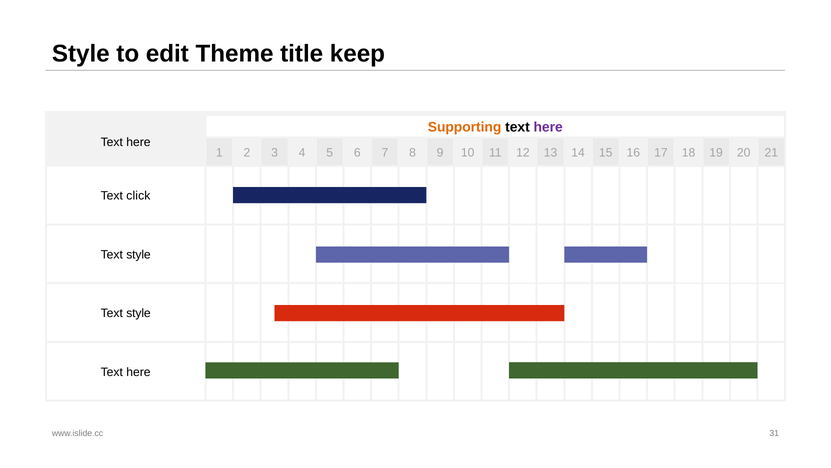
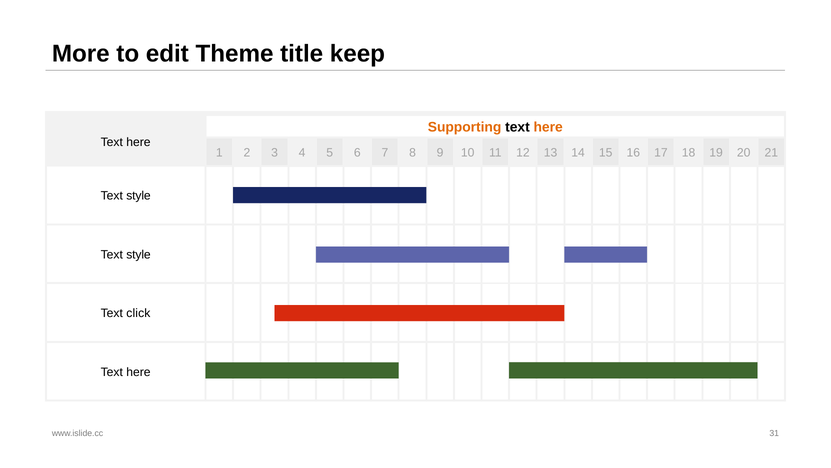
Style: Style -> More (81, 54)
here colour: purple -> orange (548, 127)
click: click -> style (139, 196)
style: style -> click (138, 313)
